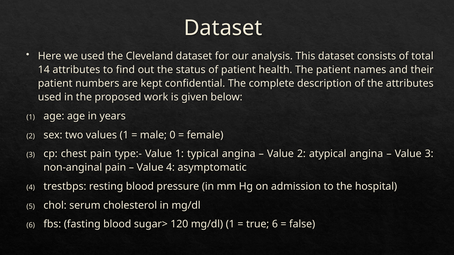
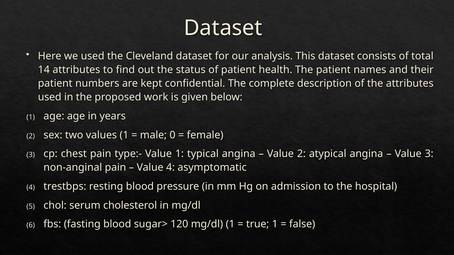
true 6: 6 -> 1 (275, 225)
